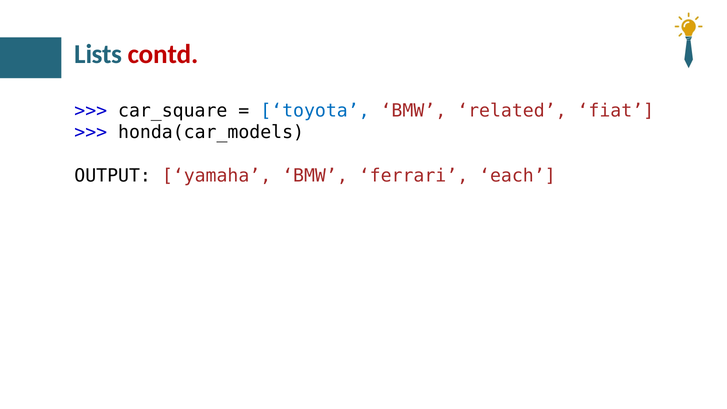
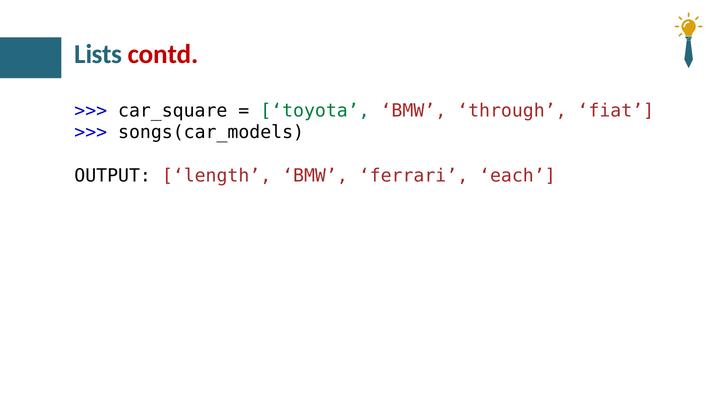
toyota colour: blue -> green (315, 110)
related: related -> through (512, 110)
honda(car_models: honda(car_models -> songs(car_models (211, 132)
yamaha: yamaha -> length (217, 176)
